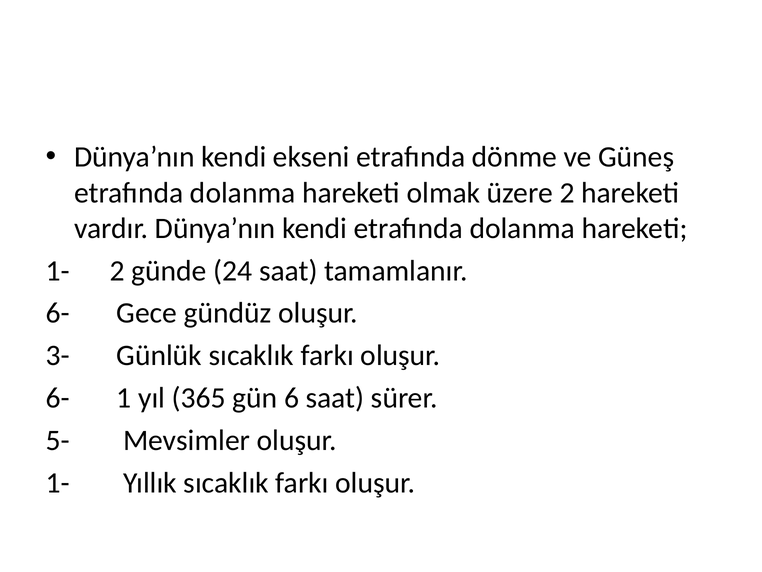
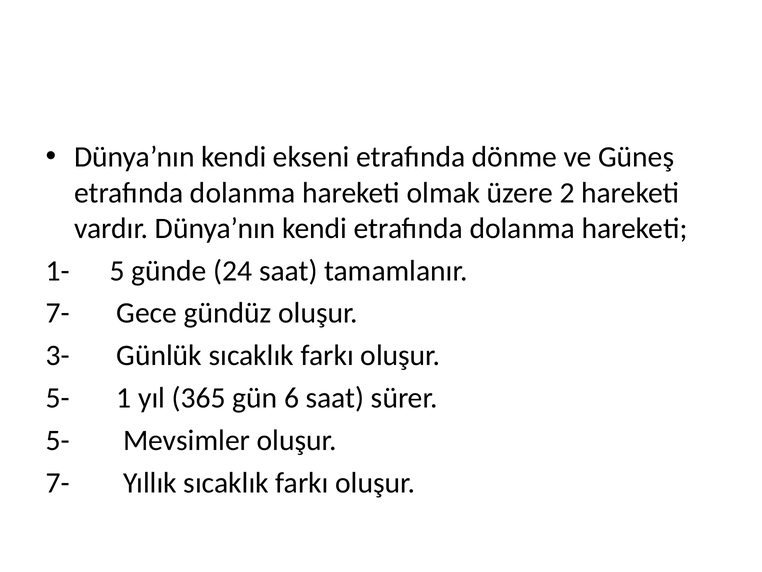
1- 2: 2 -> 5 (117, 271)
6-: 6- -> 7- (58, 313)
6-: 6- -> 5- (58, 398)
1-: 1- -> 7- (58, 482)
